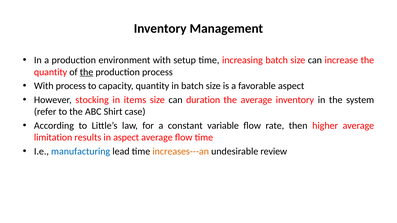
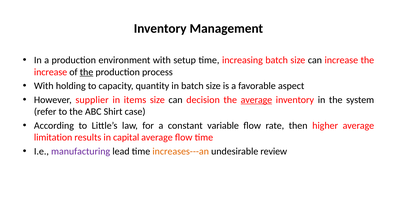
quantity: quantity -> increase (51, 72)
With process: process -> holding (71, 86)
stocking: stocking -> supplier (92, 100)
duration: duration -> decision (203, 100)
average underline: none -> present (256, 100)
in aspect: aspect -> capital (126, 138)
manufacturing colour: blue -> purple (81, 152)
